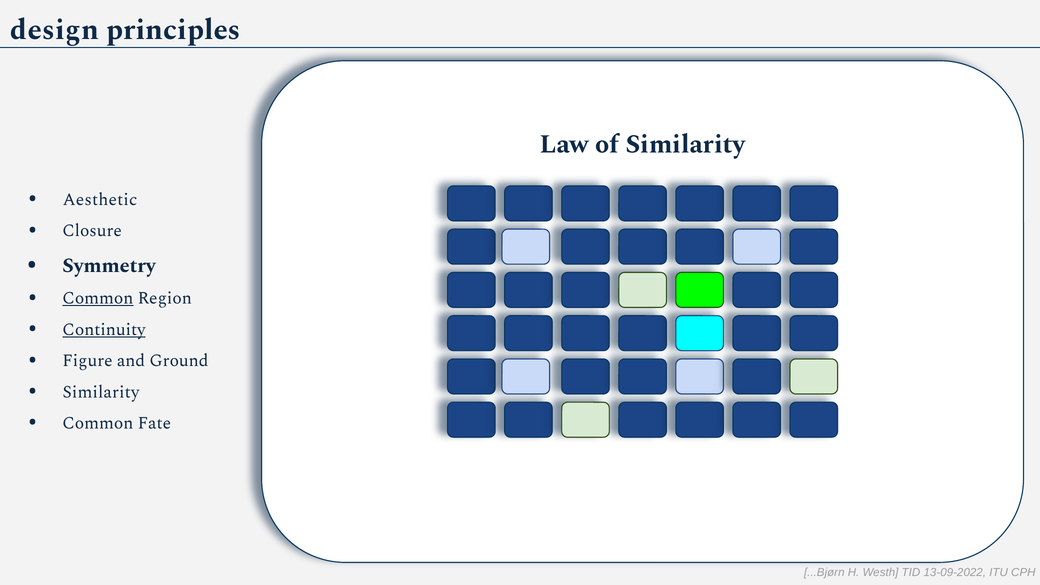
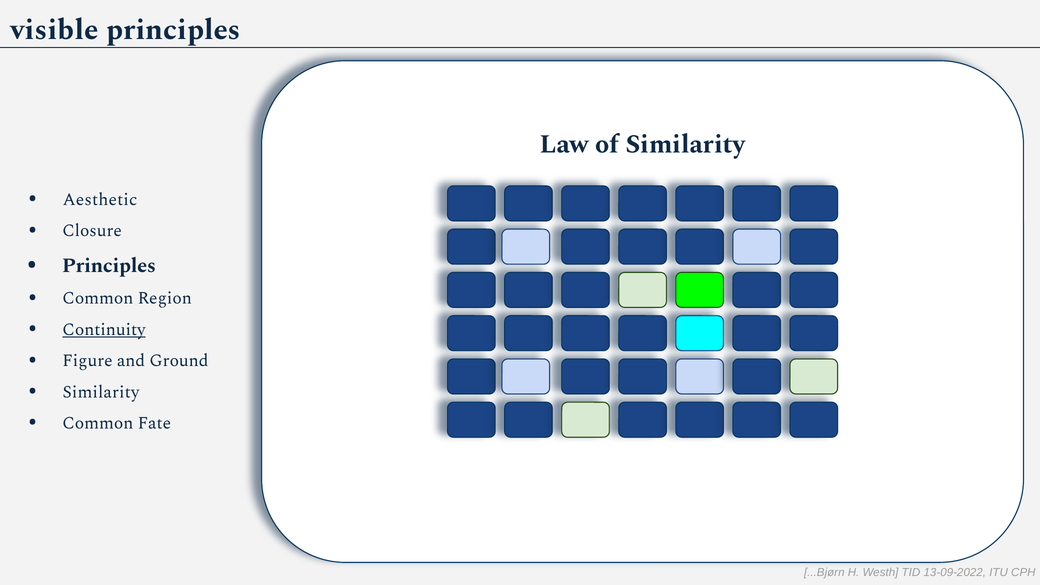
design: design -> visible (55, 30)
Symmetry: Symmetry -> Principles (109, 266)
Common underline: present -> none (98, 298)
